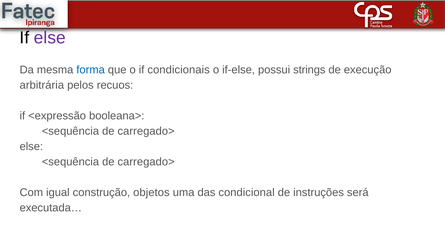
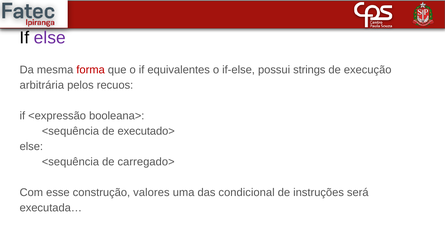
forma colour: blue -> red (91, 70)
condicionais: condicionais -> equivalentes (179, 70)
carregado>: carregado> -> executado> (146, 131)
igual: igual -> esse (58, 193)
objetos: objetos -> valores (151, 193)
